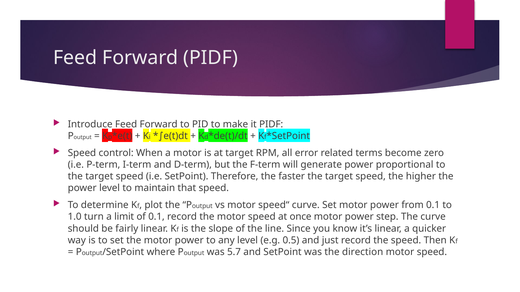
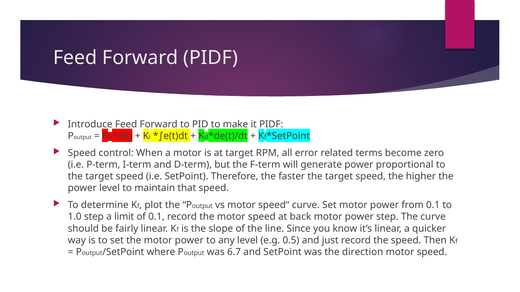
1.0 turn: turn -> step (94, 217)
once: once -> back (300, 217)
5.7: 5.7 -> 6.7 (234, 252)
